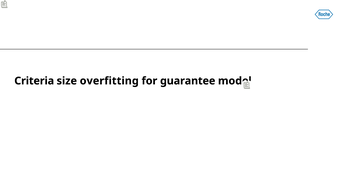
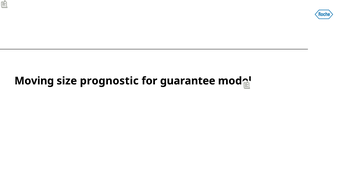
Criteria: Criteria -> Moving (34, 81)
overfitting: overfitting -> prognostic (109, 81)
